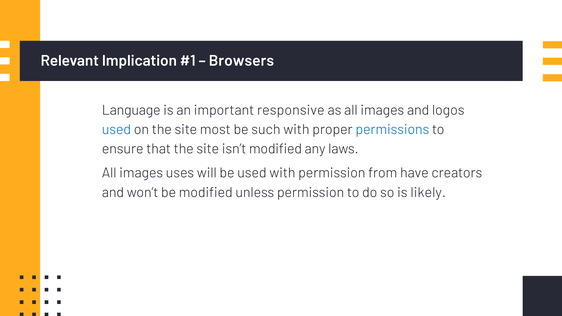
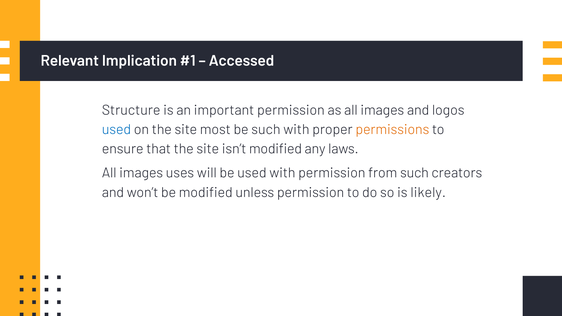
Browsers: Browsers -> Accessed (242, 61)
Language: Language -> Structure (131, 110)
important responsive: responsive -> permission (291, 110)
permissions colour: blue -> orange (392, 130)
from have: have -> such (414, 173)
